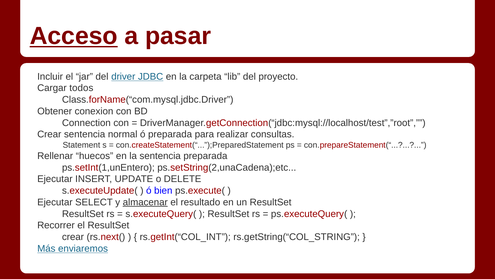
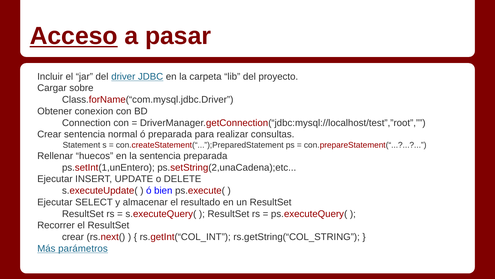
todos: todos -> sobre (81, 88)
almacenar underline: present -> none (145, 202)
enviaremos: enviaremos -> parámetros (83, 248)
